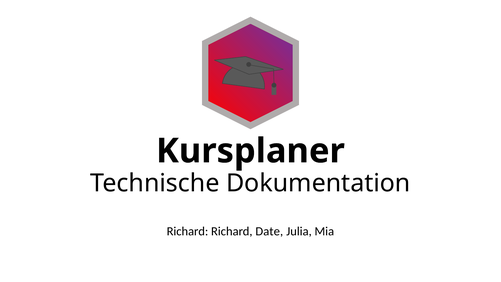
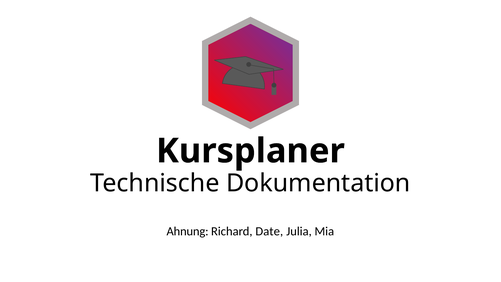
Richard: Richard -> Ahnung (188, 231)
